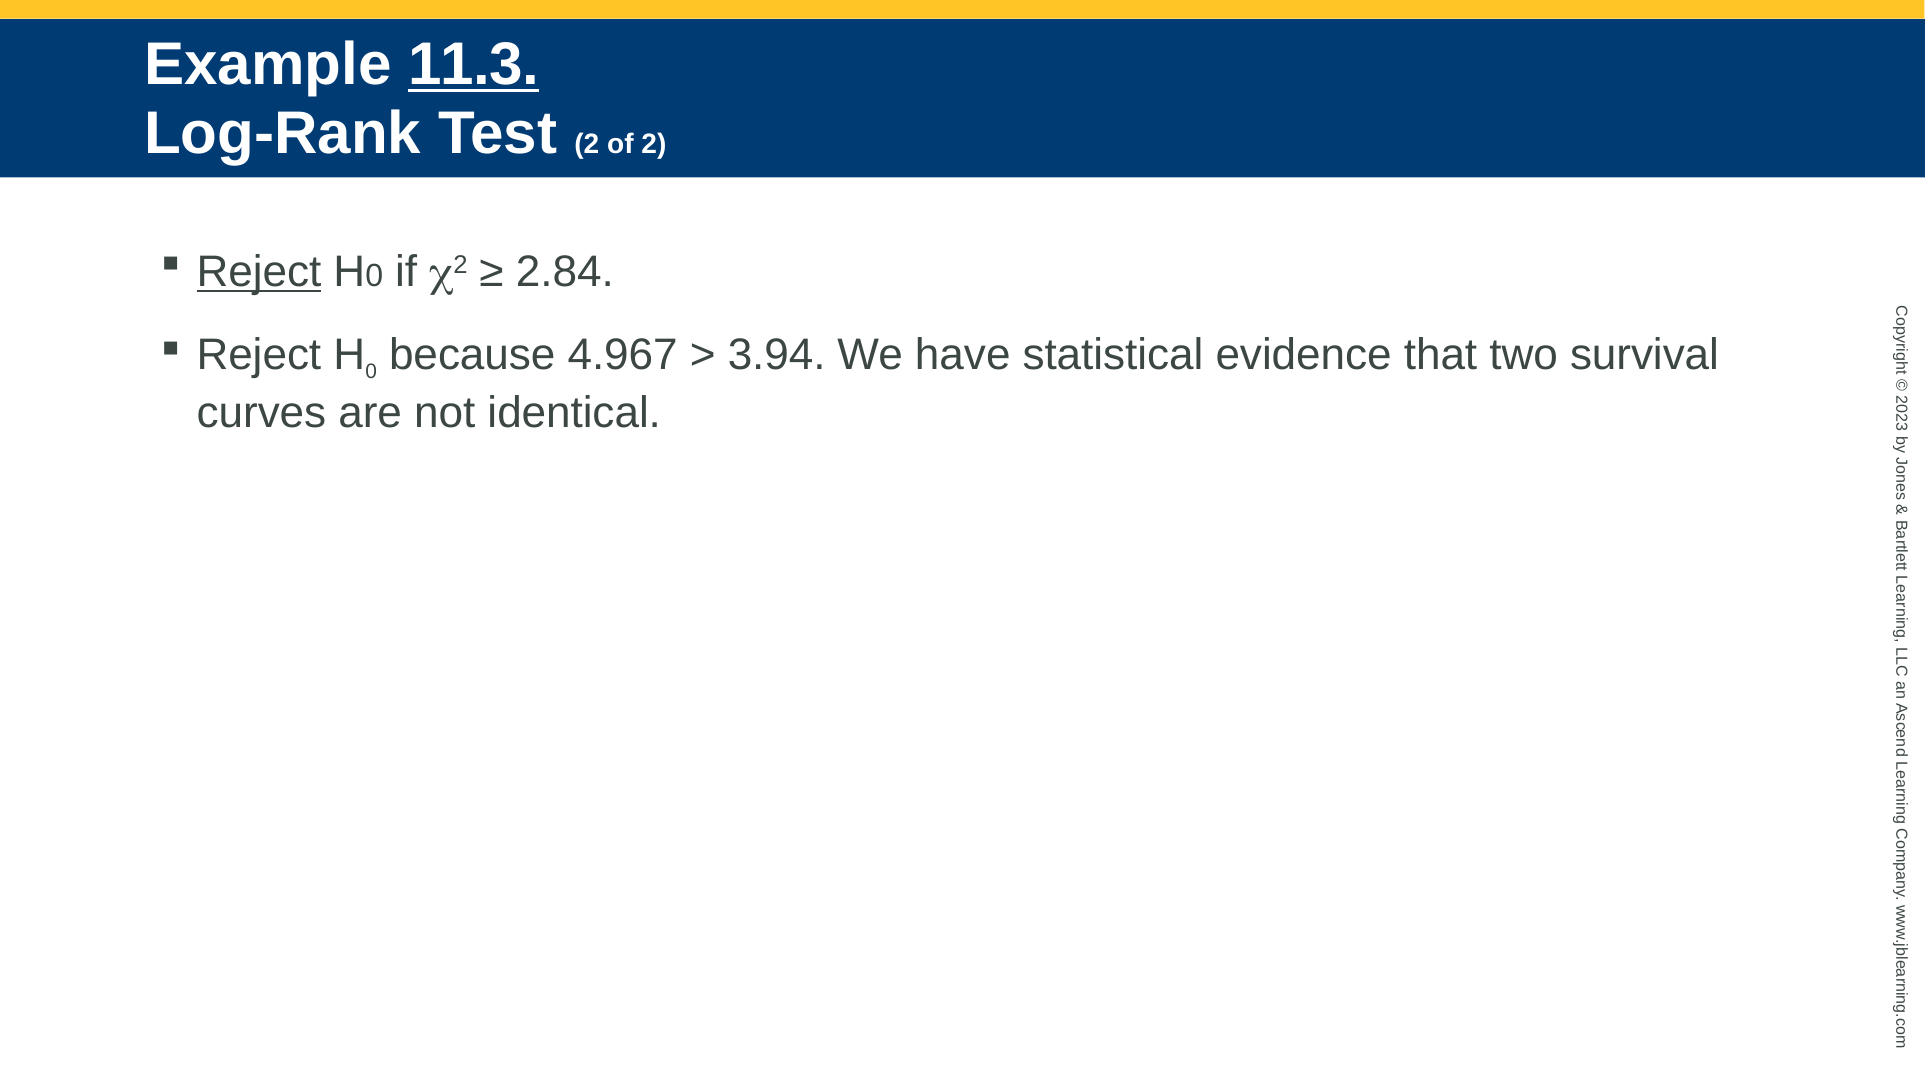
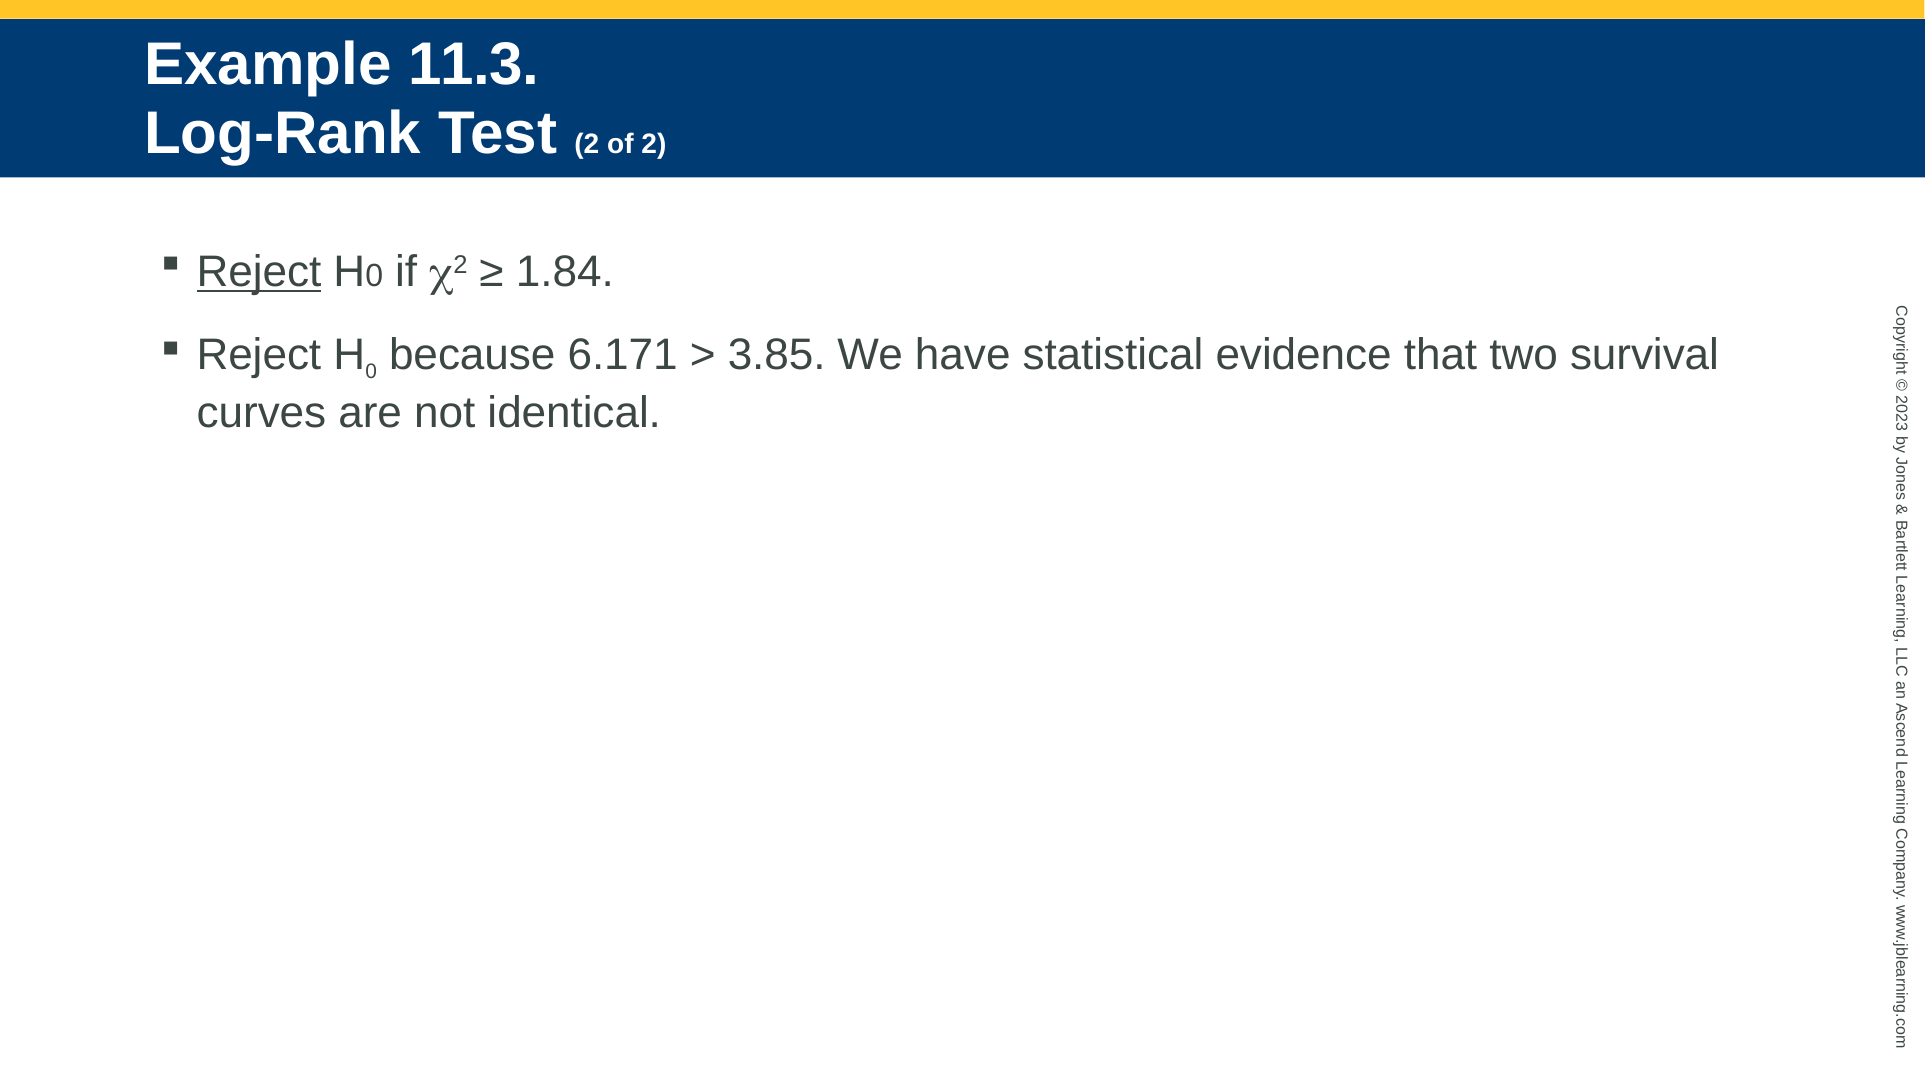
11.3 underline: present -> none (474, 65)
2.84: 2.84 -> 1.84 (565, 272)
4.967: 4.967 -> 6.171 (623, 355)
3.94: 3.94 -> 3.85 (777, 355)
